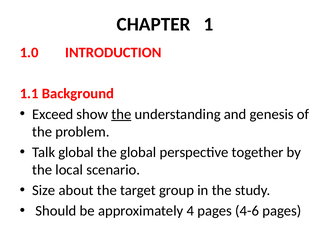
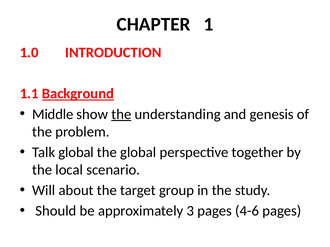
Background underline: none -> present (78, 94)
Exceed: Exceed -> Middle (53, 114)
Size: Size -> Will (44, 191)
4: 4 -> 3 (190, 211)
